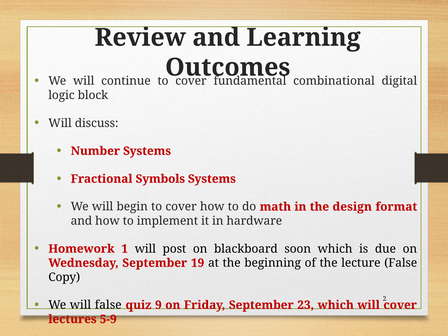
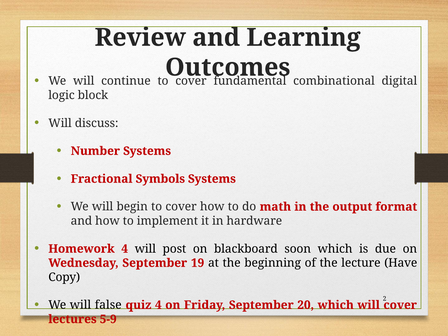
design: design -> output (352, 207)
Homework 1: 1 -> 4 (125, 249)
lecture False: False -> Have (401, 263)
quiz 9: 9 -> 4 (158, 305)
23: 23 -> 20 (306, 305)
